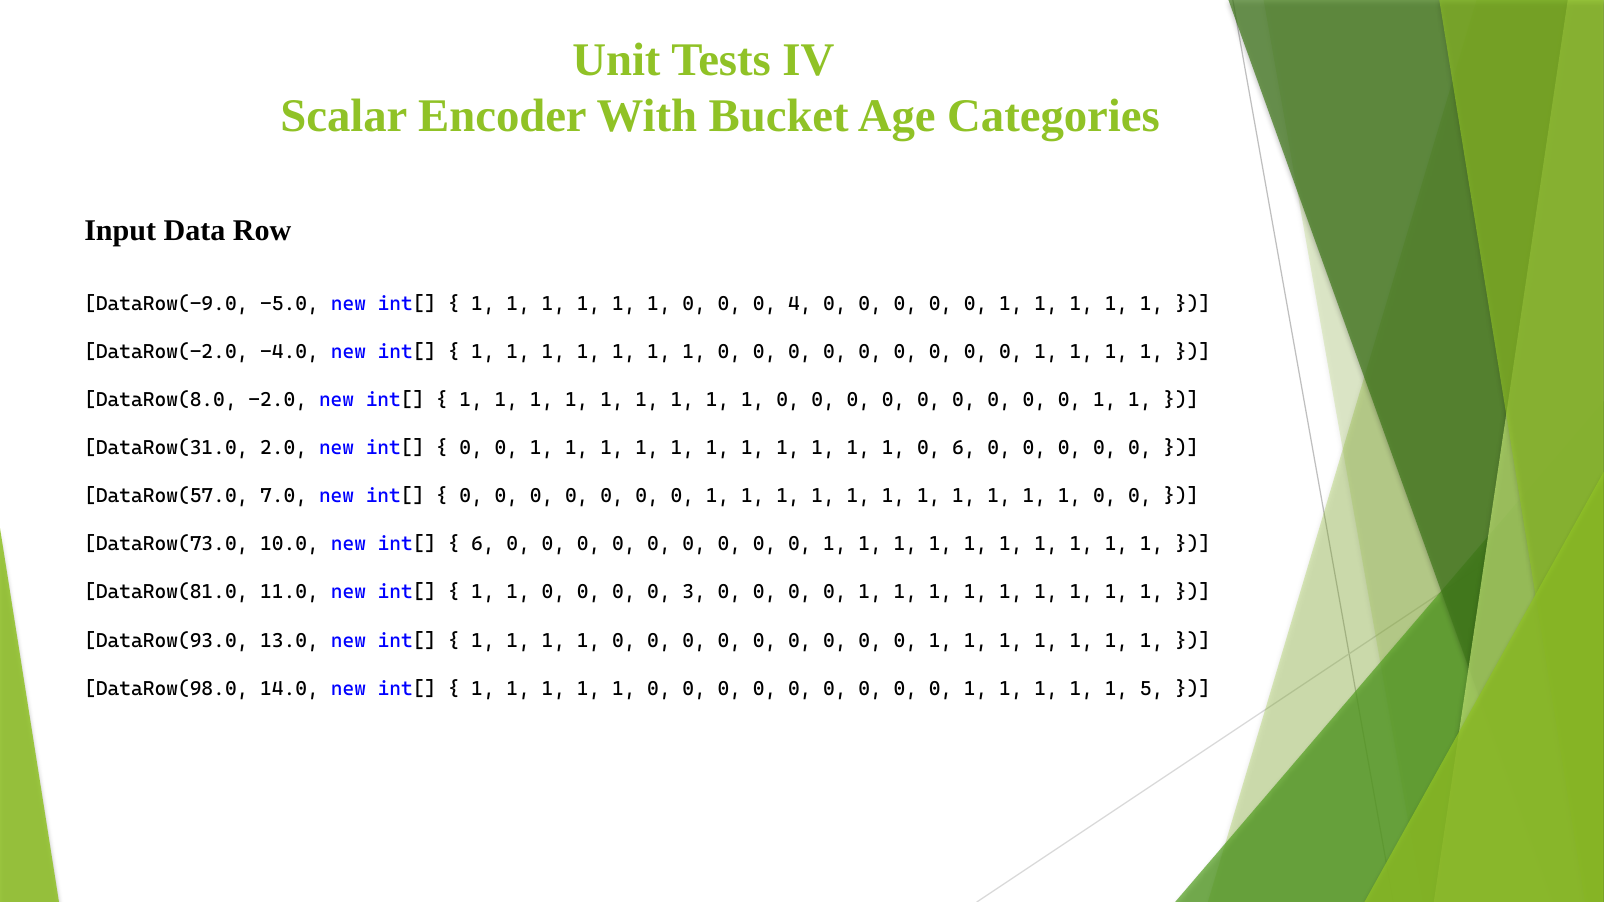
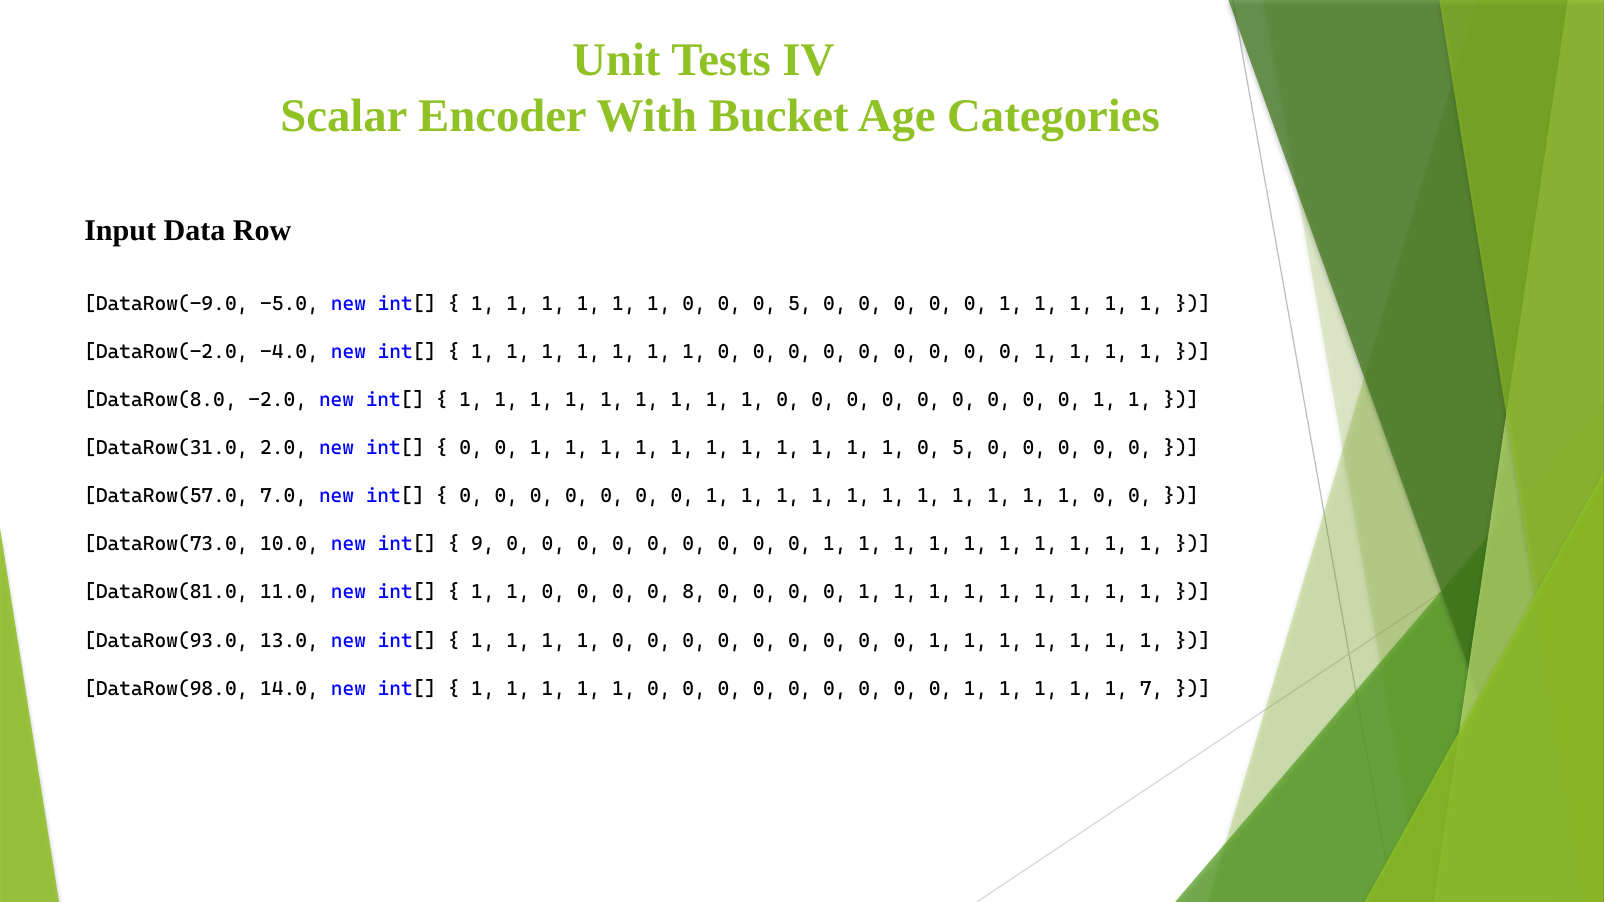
0 0 4: 4 -> 5 (800, 304)
1 0 6: 6 -> 5 (964, 448)
6: 6 -> 9 (483, 544)
3: 3 -> 8 (694, 593)
5: 5 -> 7 (1152, 689)
